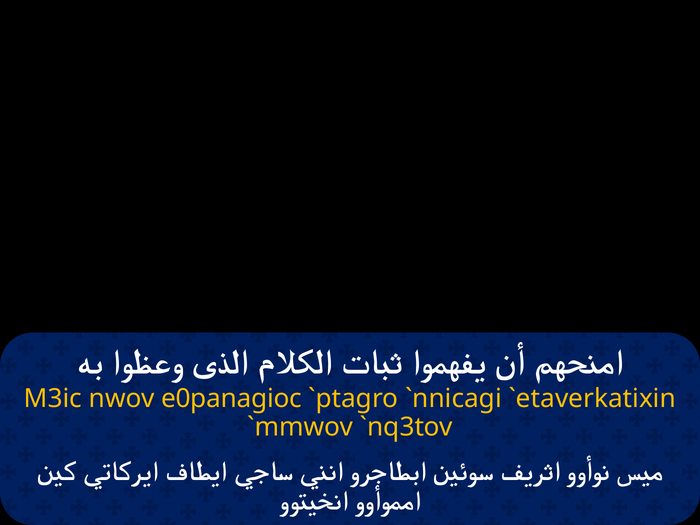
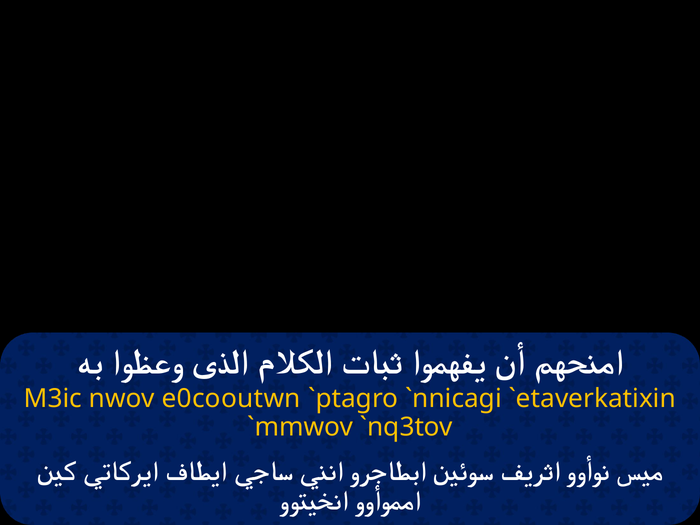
e0panagioc: e0panagioc -> e0cooutwn (231, 399)
